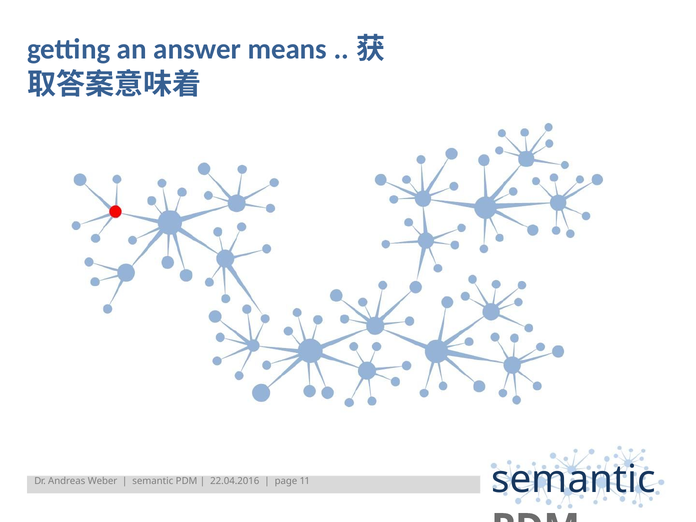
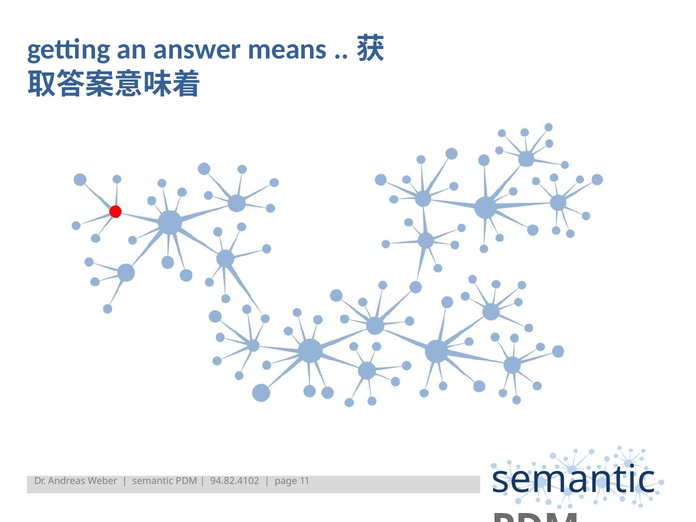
22.04.2016: 22.04.2016 -> 94.82.4102 (235, 481)
